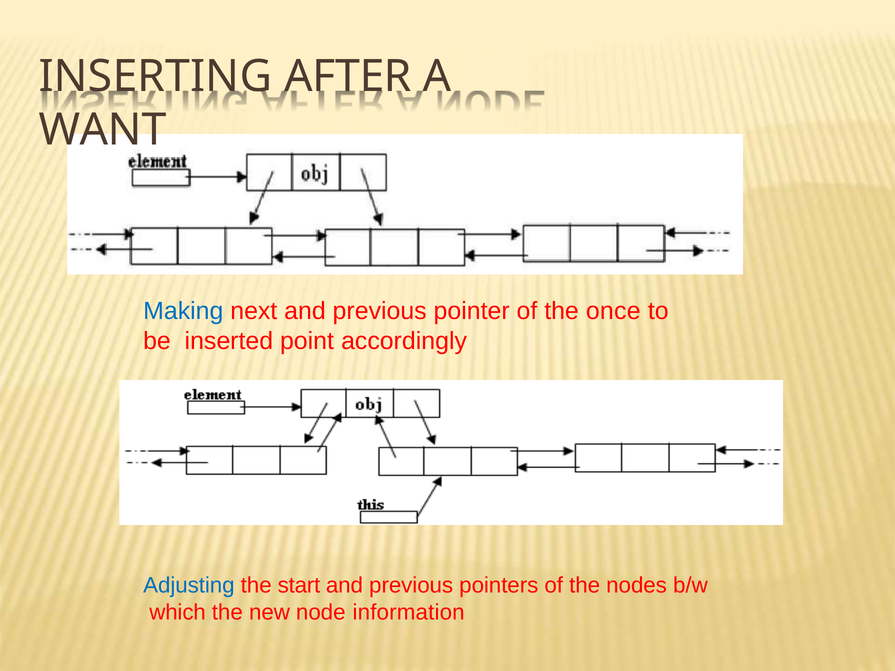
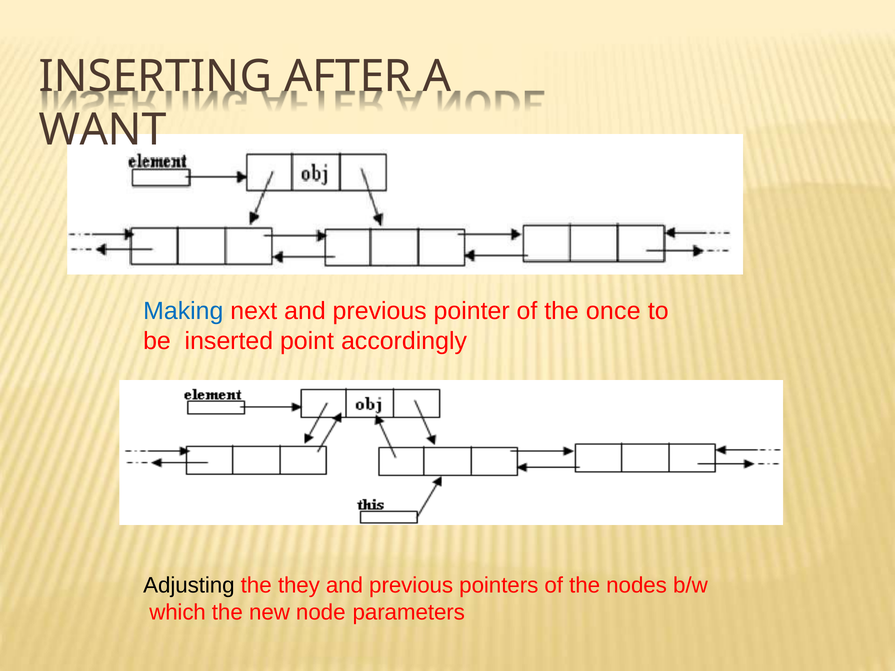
Adjusting colour: blue -> black (189, 586)
start: start -> they (299, 586)
information: information -> parameters (409, 613)
